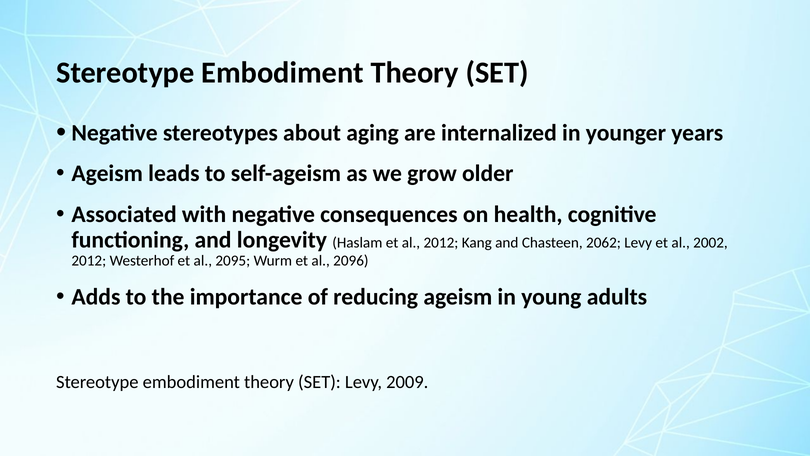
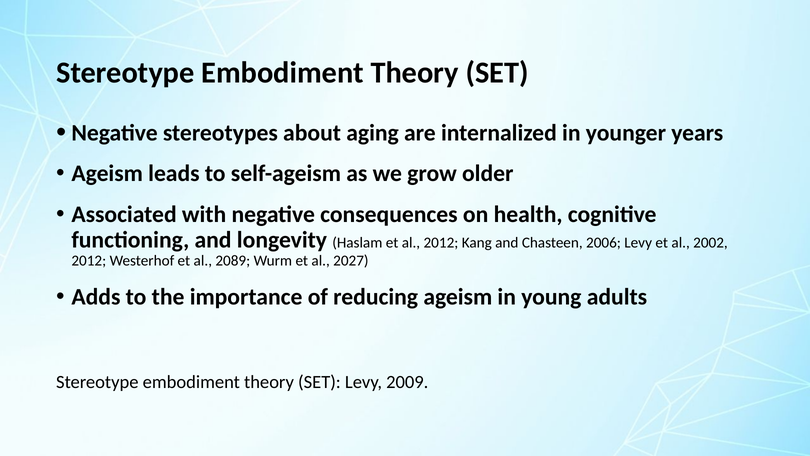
2062: 2062 -> 2006 (604, 242)
2095: 2095 -> 2089 (233, 261)
2096: 2096 -> 2027 (351, 261)
